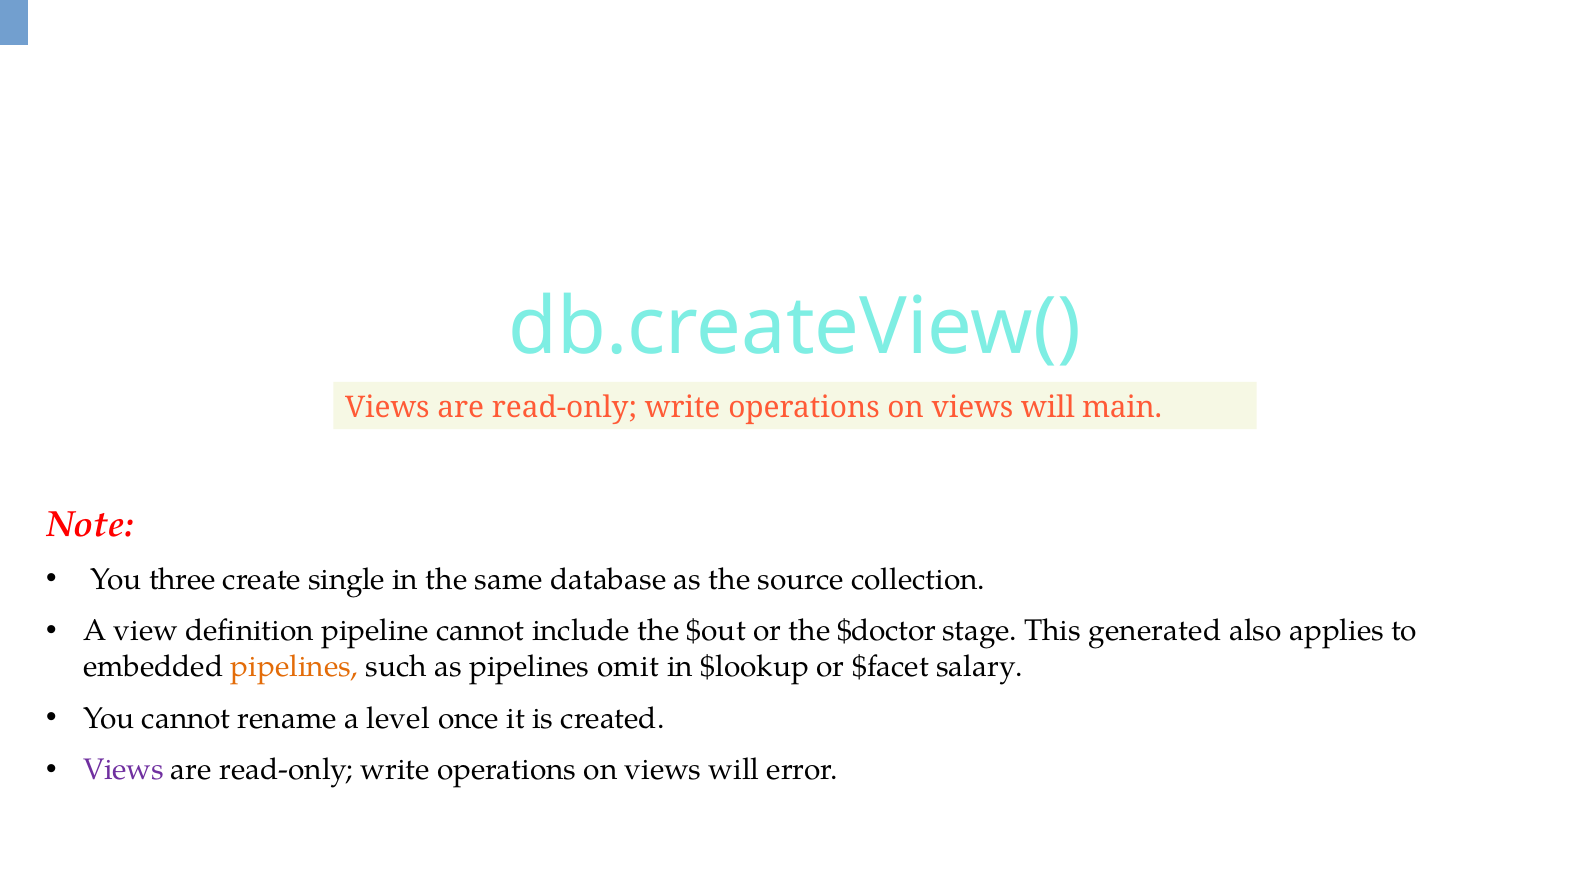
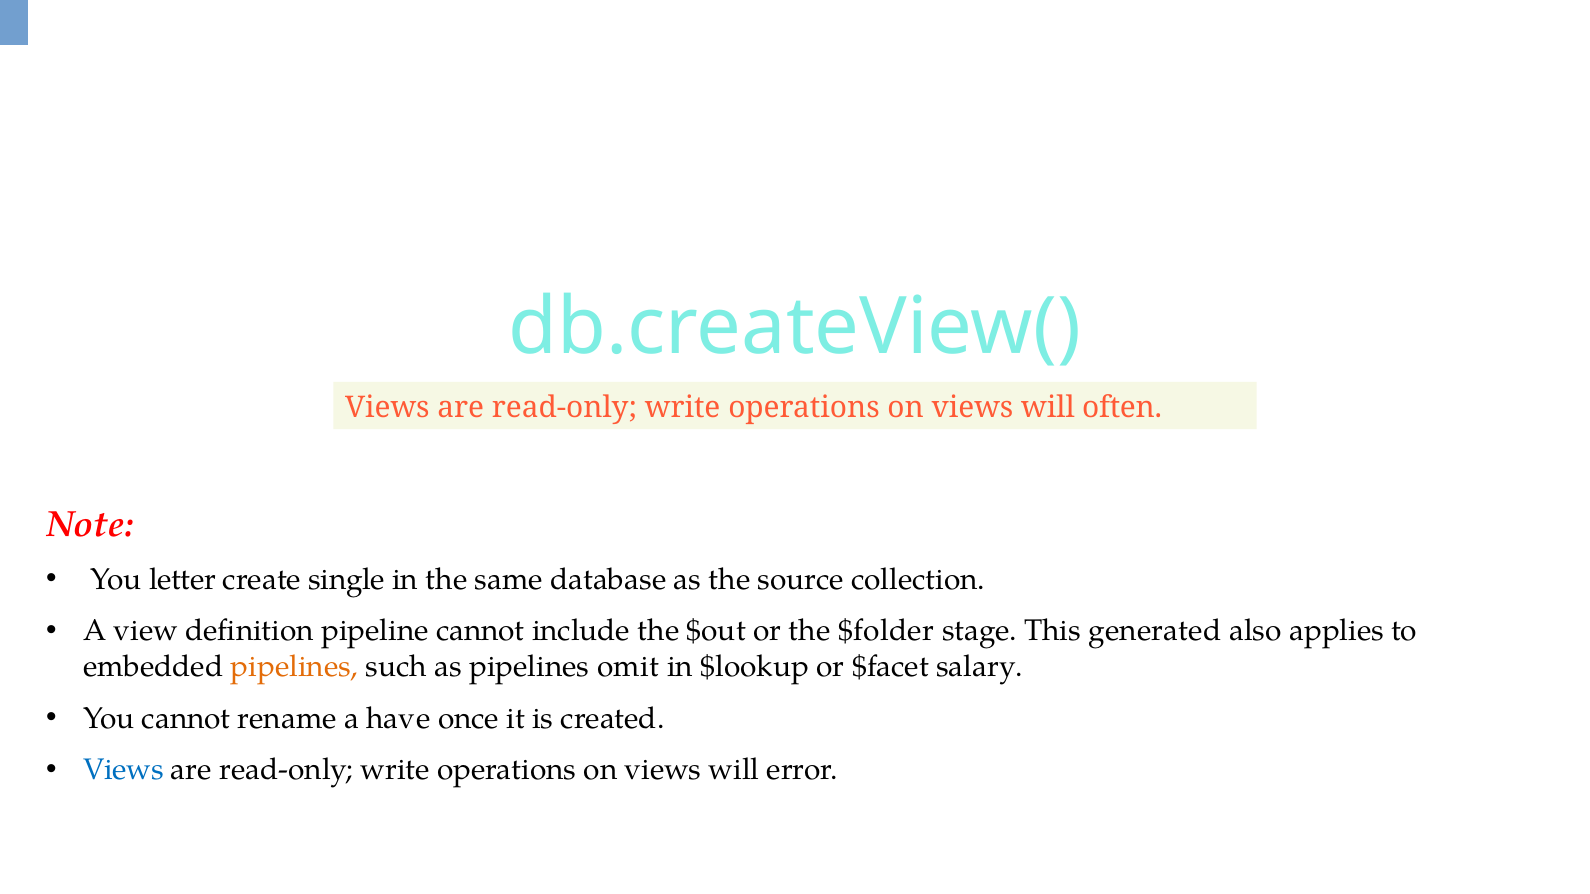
main: main -> often (1122, 408)
three: three -> letter (182, 580)
$doctor: $doctor -> $folder (886, 631)
level: level -> have (398, 719)
Views colour: purple -> blue (124, 770)
